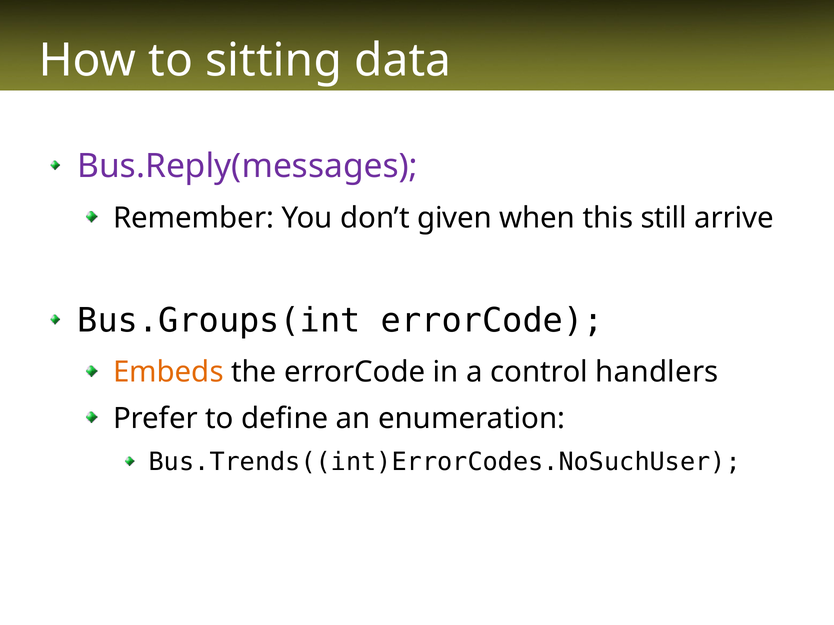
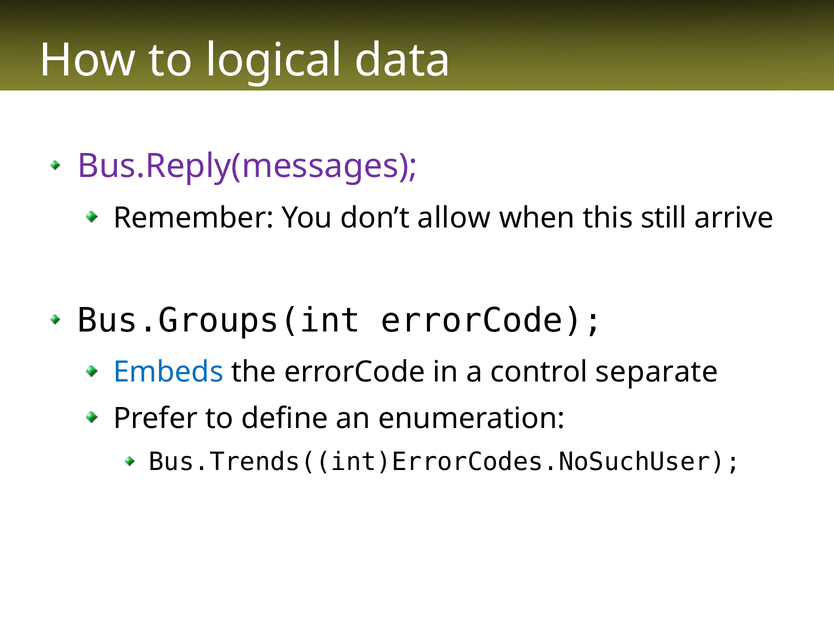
sitting: sitting -> logical (274, 60)
given: given -> allow (454, 218)
Embeds colour: orange -> blue (168, 373)
handlers: handlers -> separate (657, 373)
